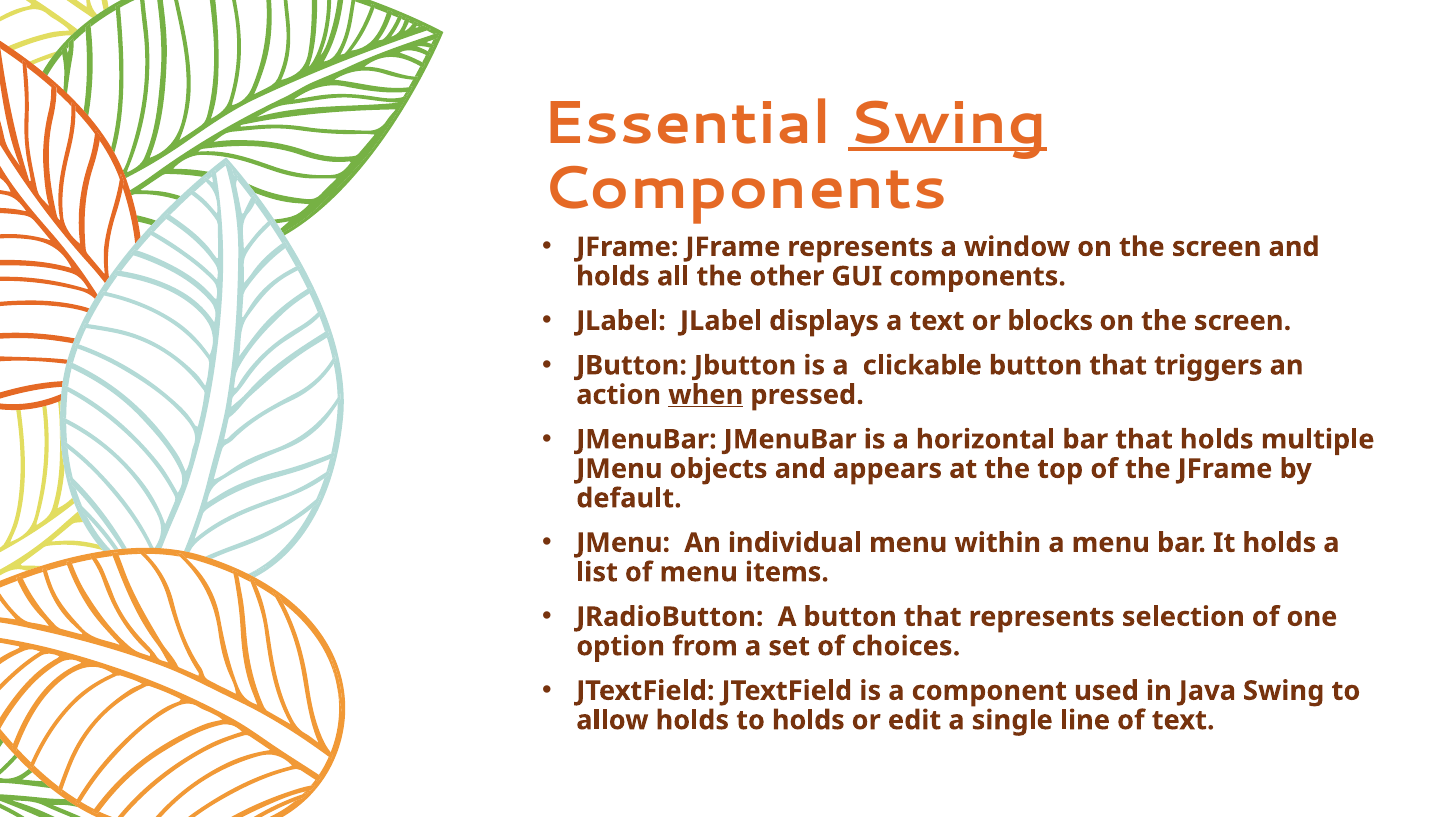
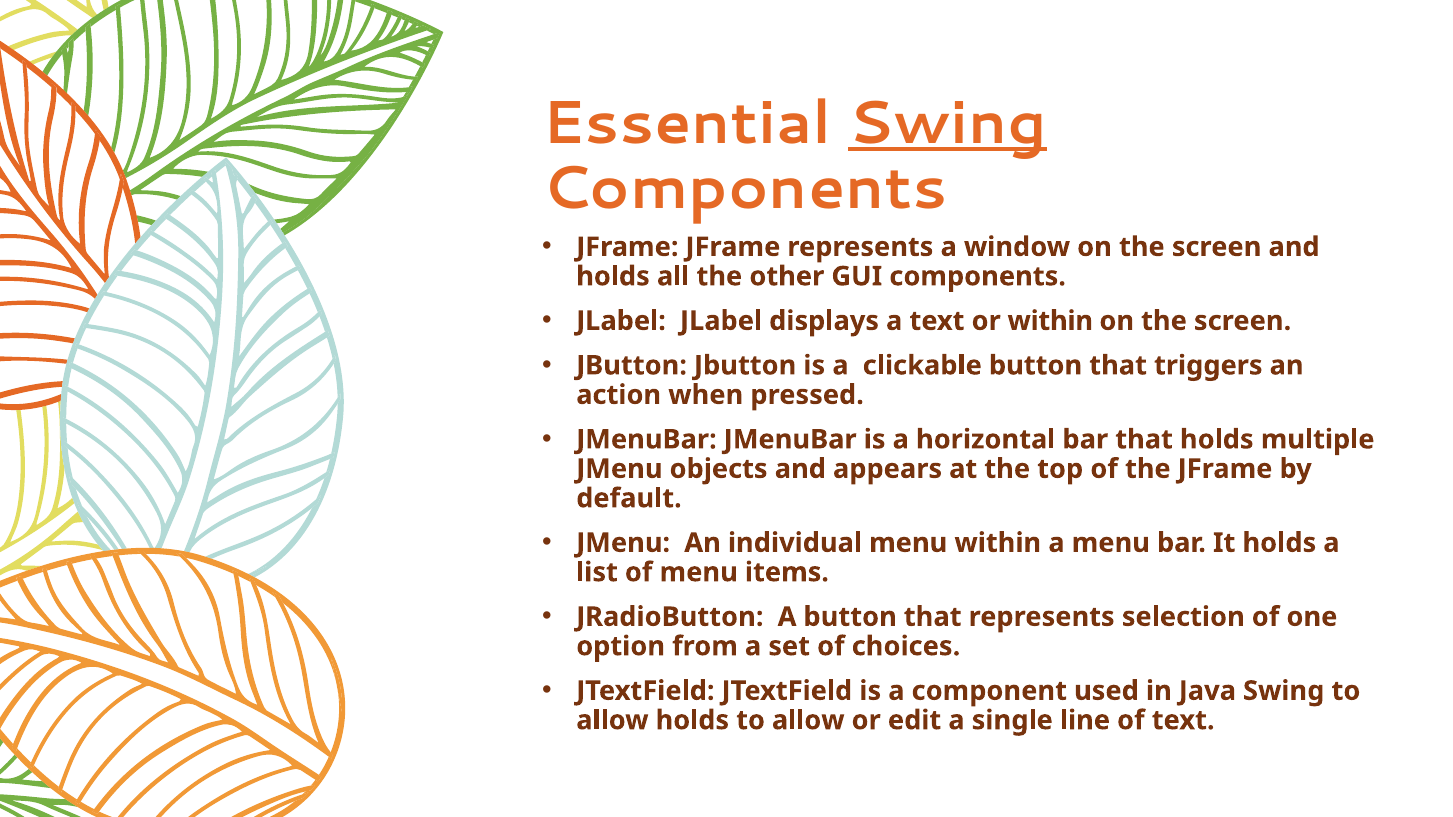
or blocks: blocks -> within (1050, 321)
when underline: present -> none (706, 395)
holds: holds -> allow (808, 721)
